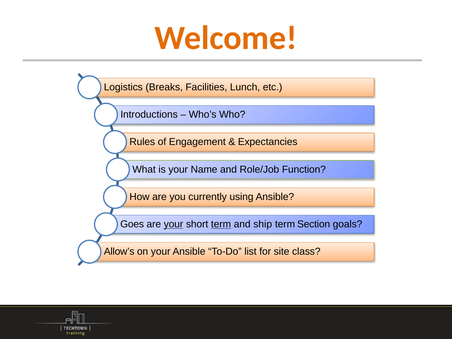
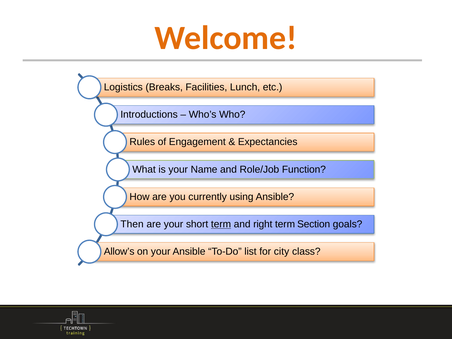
Goes: Goes -> Then (132, 224)
your underline: present -> none (173, 224)
ship: ship -> right (263, 224)
site: site -> city (282, 252)
